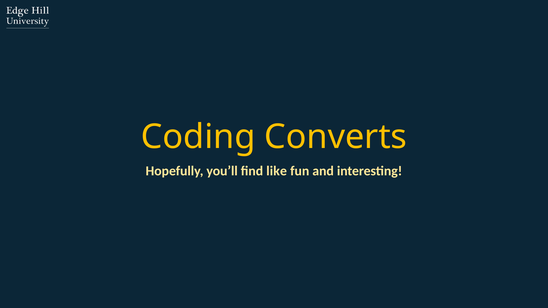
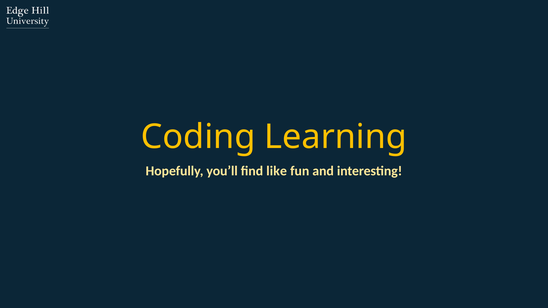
Converts: Converts -> Learning (336, 137)
